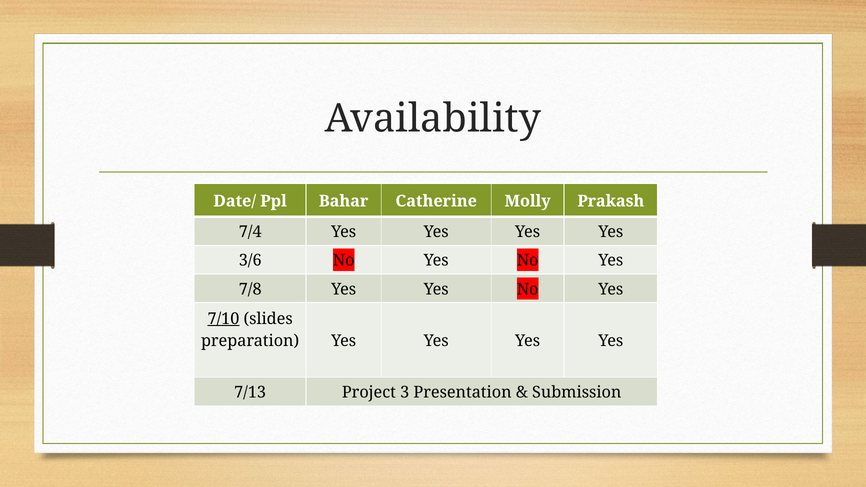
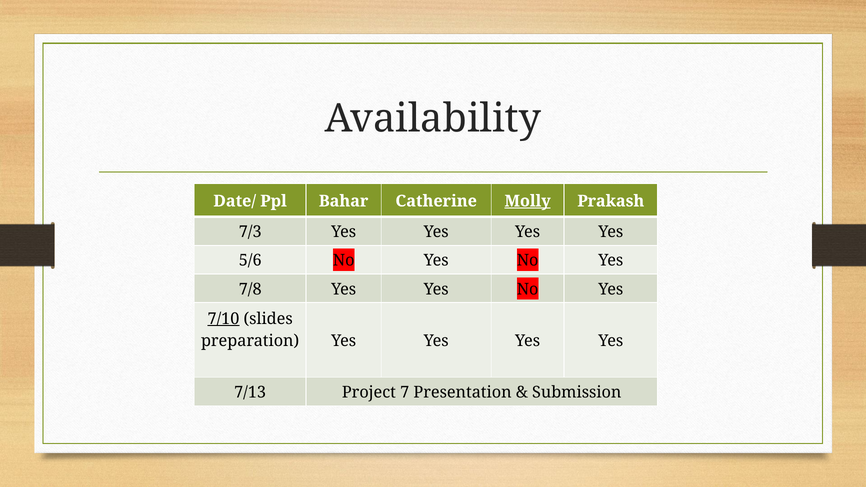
Molly underline: none -> present (528, 201)
7/4: 7/4 -> 7/3 (250, 232)
3/6: 3/6 -> 5/6 (250, 261)
3: 3 -> 7 (405, 393)
